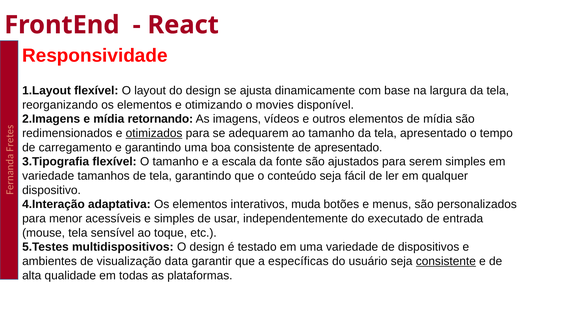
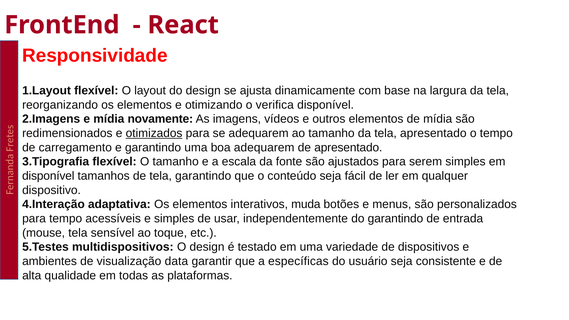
movies: movies -> verifica (275, 105)
retornando: retornando -> novamente (160, 119)
boa consistente: consistente -> adequarem (264, 147)
variedade: variedade -> disponível (48, 176)
para menor: menor -> tempo (66, 219)
do executado: executado -> garantindo (395, 219)
consistente underline: present -> none (446, 261)
